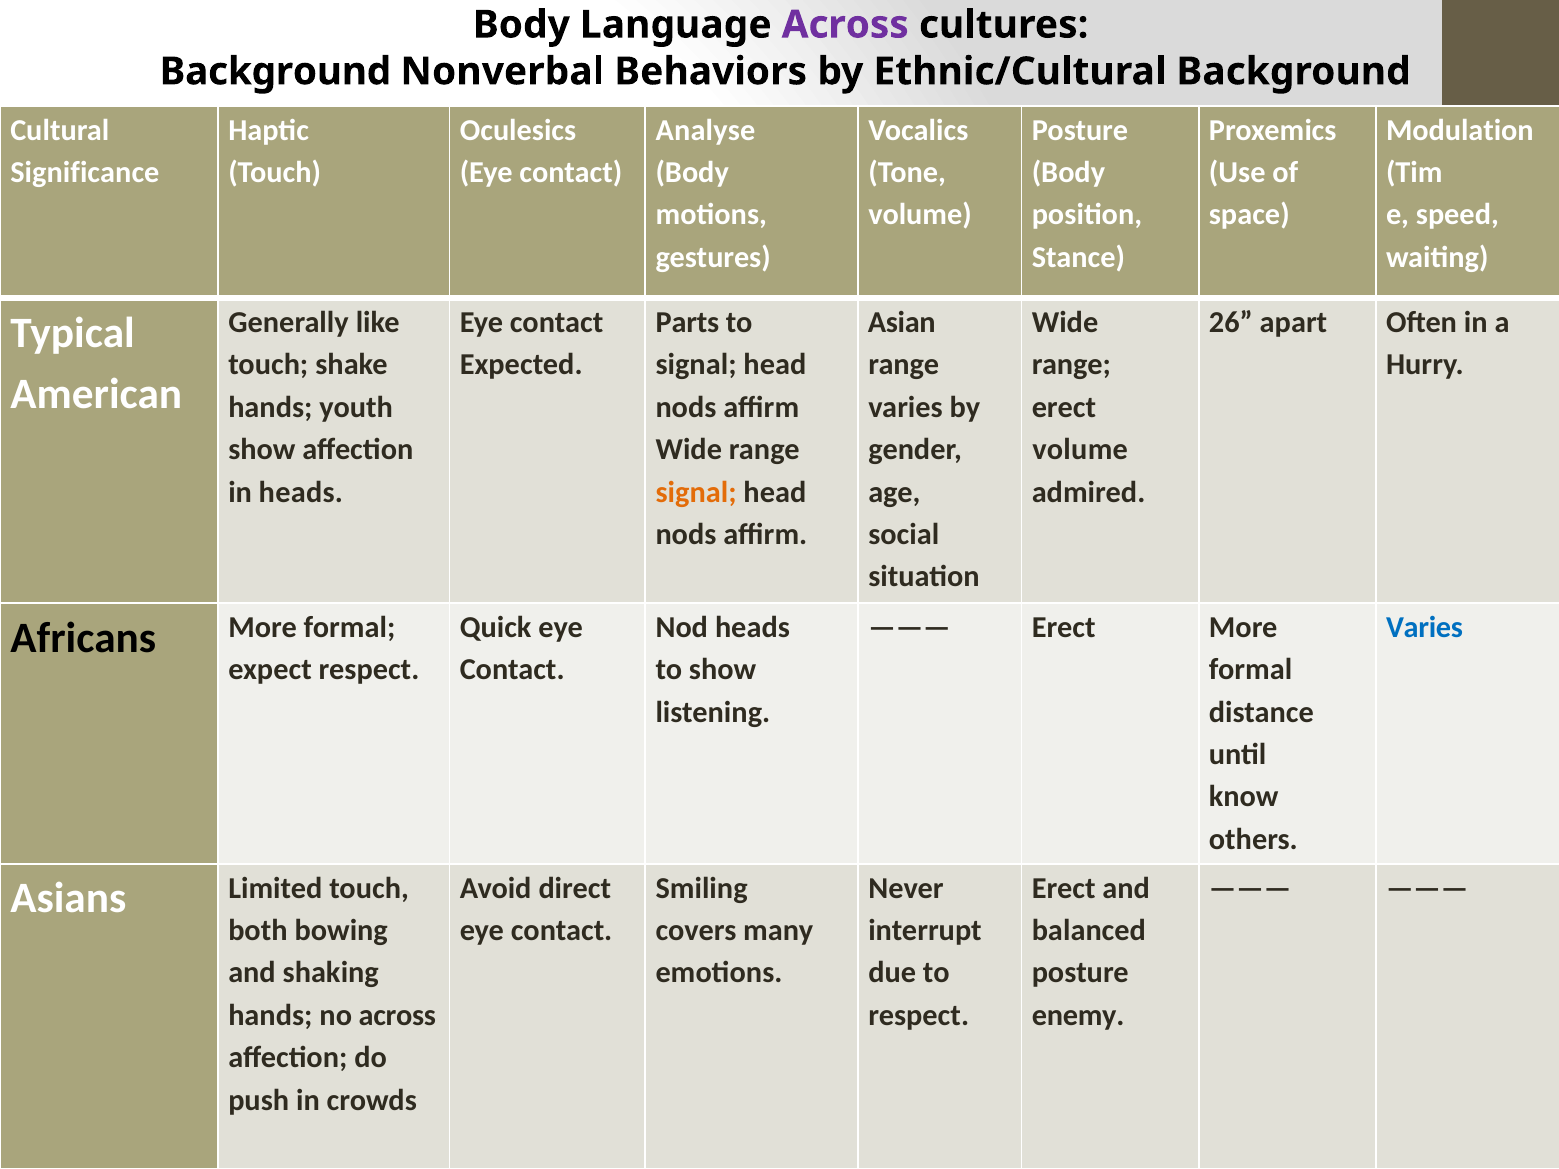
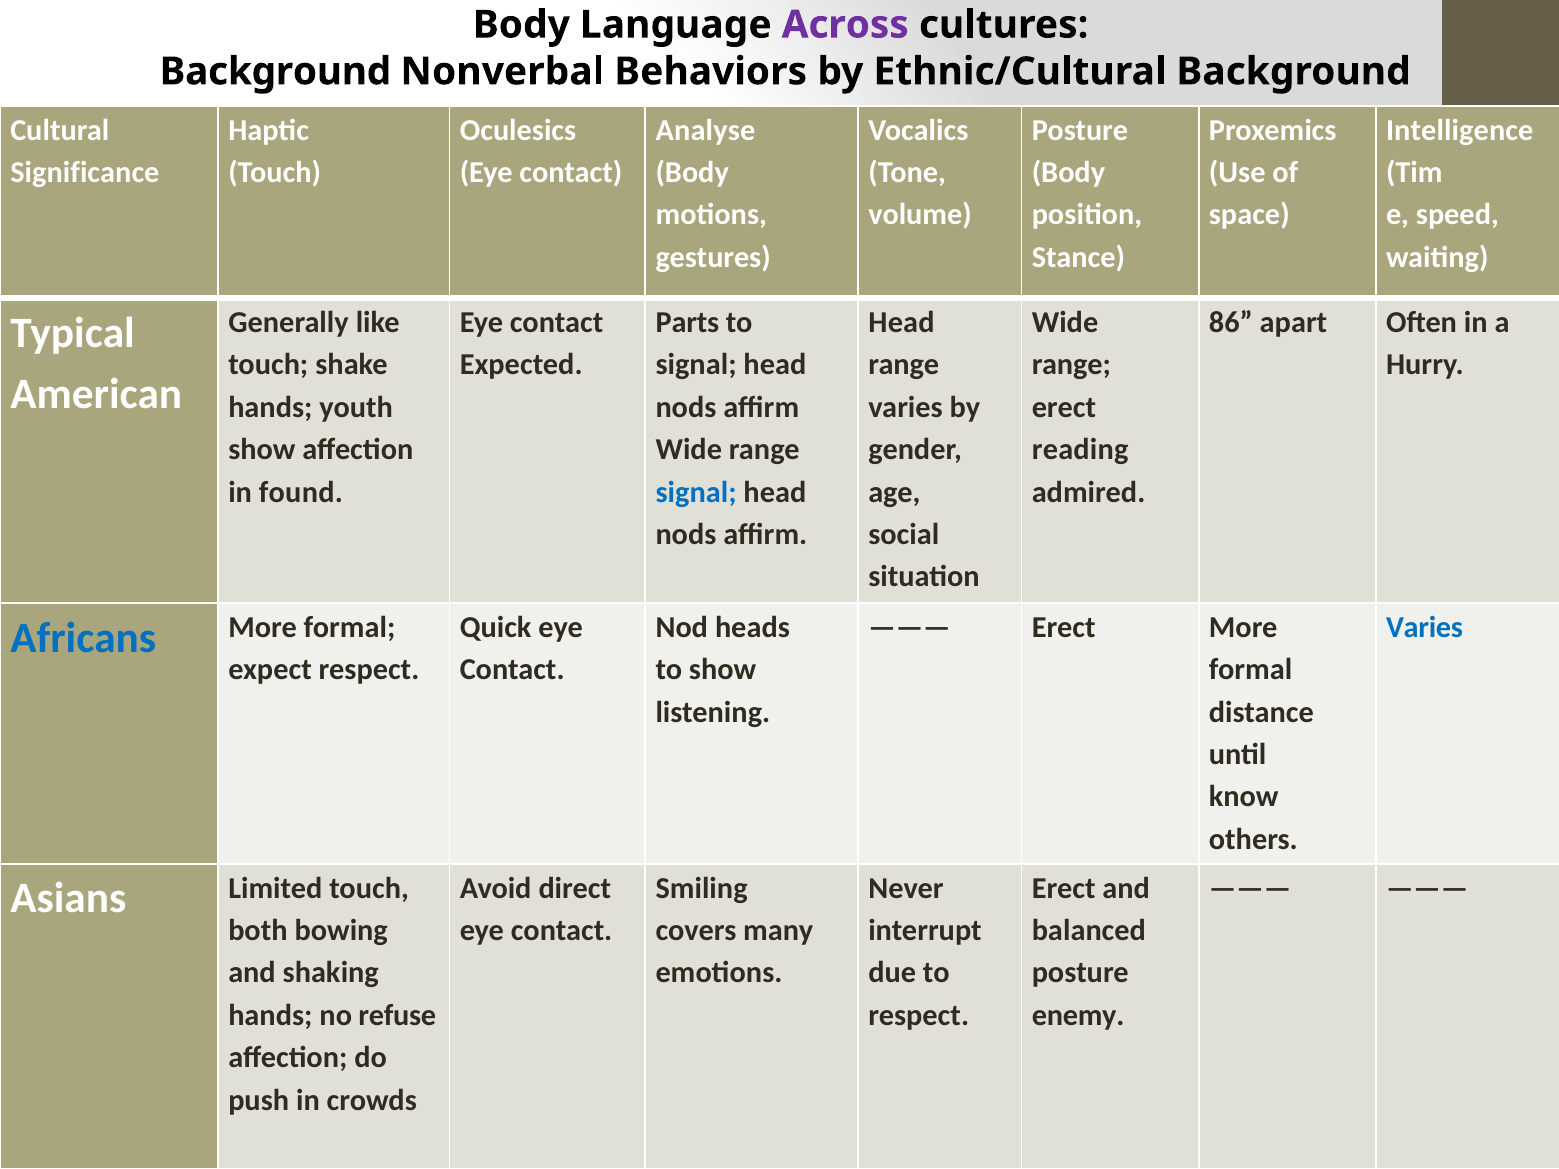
Modulation: Modulation -> Intelligence (1460, 130)
Asian: Asian -> Head (902, 323)
26: 26 -> 86 (1231, 323)
volume: volume -> reading (1080, 450)
in heads: heads -> found (301, 492)
signal colour: orange -> blue (696, 492)
Africans colour: black -> blue (83, 638)
no across: across -> refuse (397, 1015)
